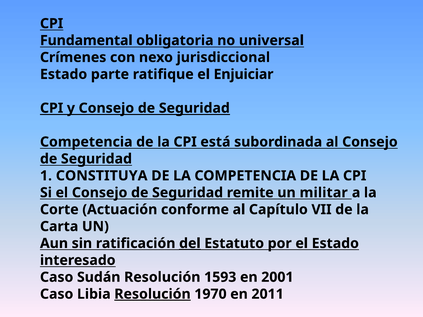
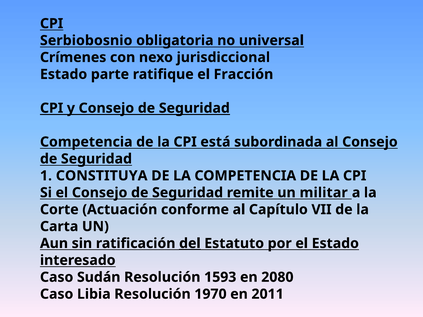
Fundamental: Fundamental -> Serbiobosnio (86, 40)
Enjuiciar: Enjuiciar -> Fracción (243, 74)
2001: 2001 -> 2080 (277, 277)
Resolución underline: present -> none (152, 294)
